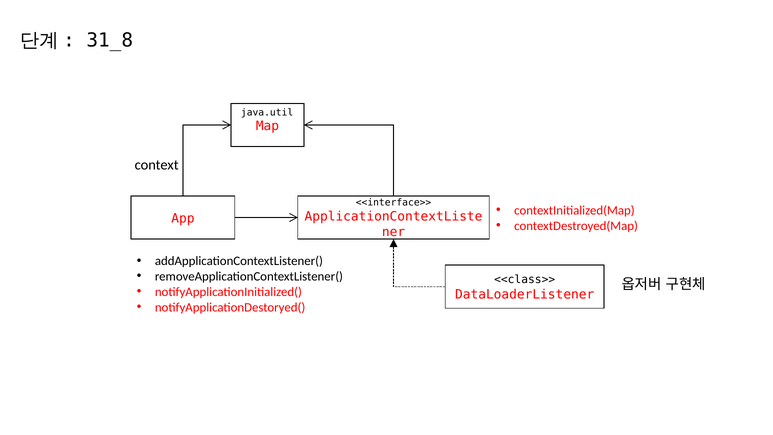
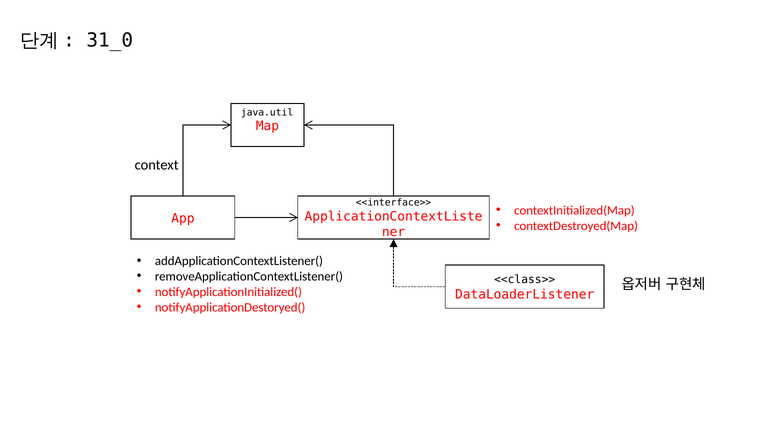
31_8: 31_8 -> 31_0 (110, 41)
